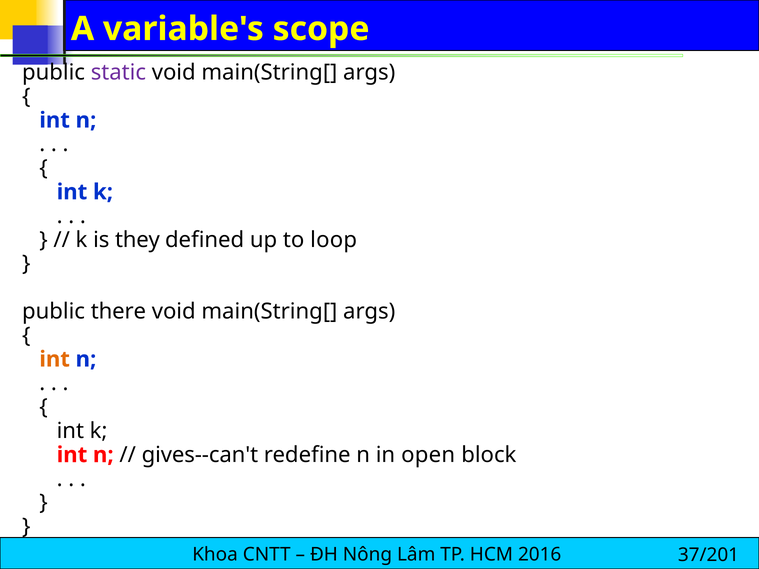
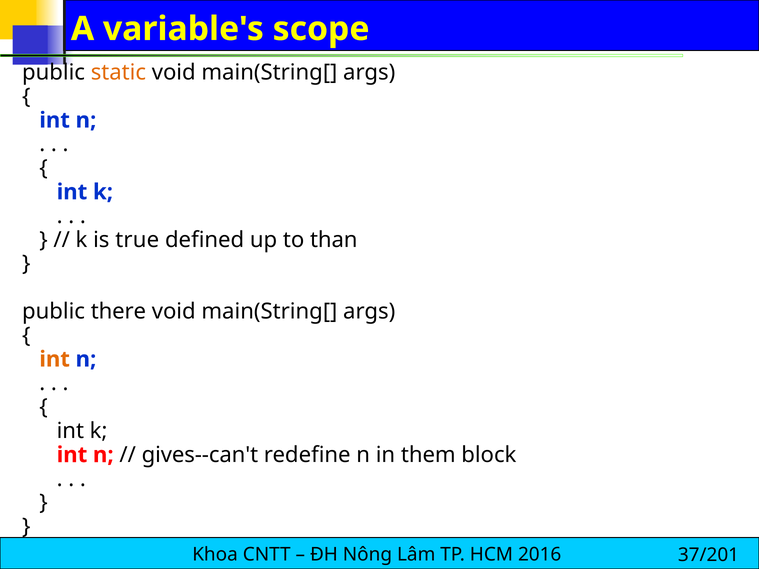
static colour: purple -> orange (118, 73)
they: they -> true (137, 240)
loop: loop -> than (334, 240)
open: open -> them (428, 455)
